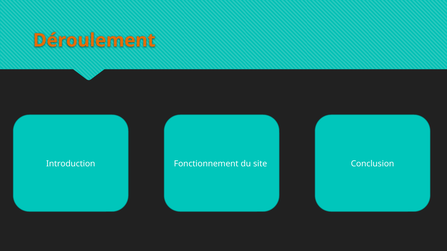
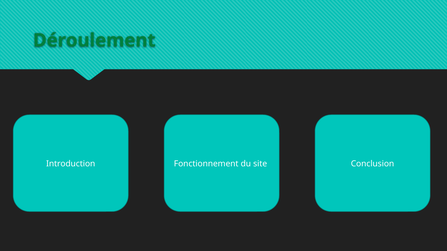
Déroulement colour: orange -> green (94, 40)
